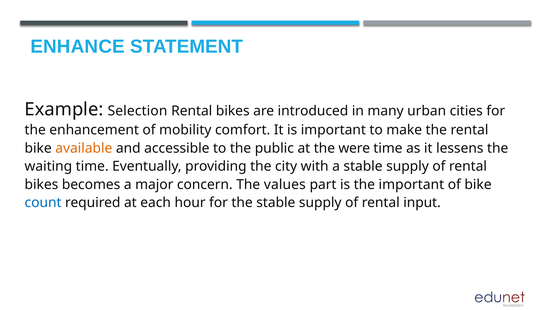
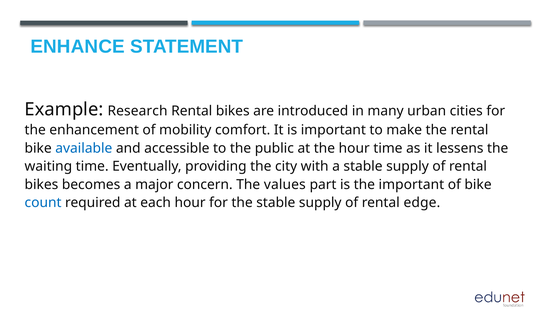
Selection: Selection -> Research (138, 111)
available colour: orange -> blue (84, 148)
the were: were -> hour (354, 148)
input: input -> edge (422, 203)
